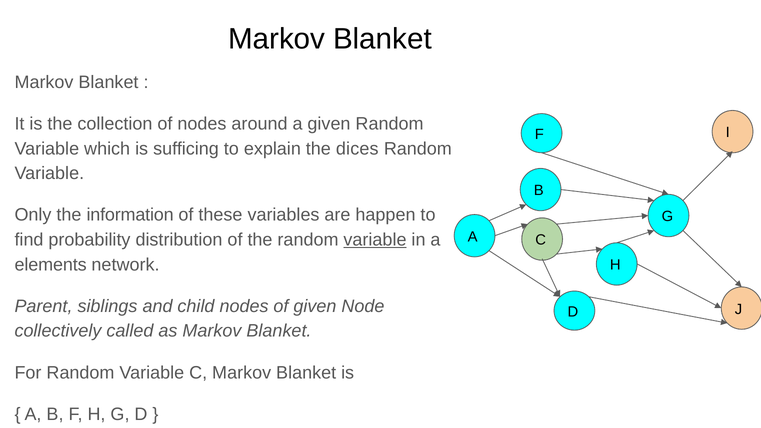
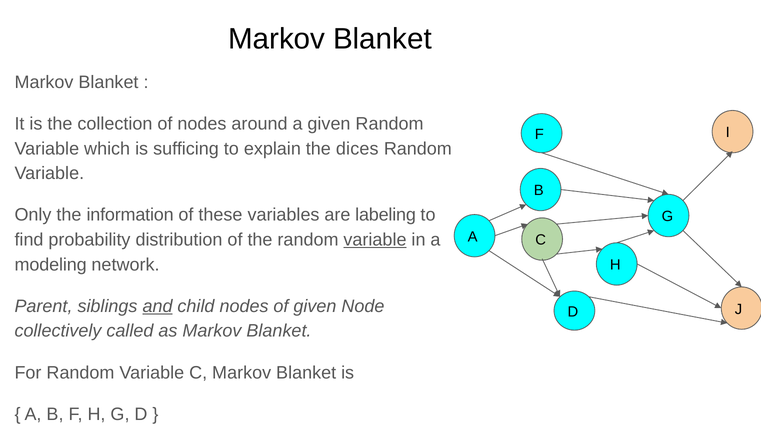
happen: happen -> labeling (386, 215)
elements: elements -> modeling (51, 265)
and underline: none -> present (158, 306)
